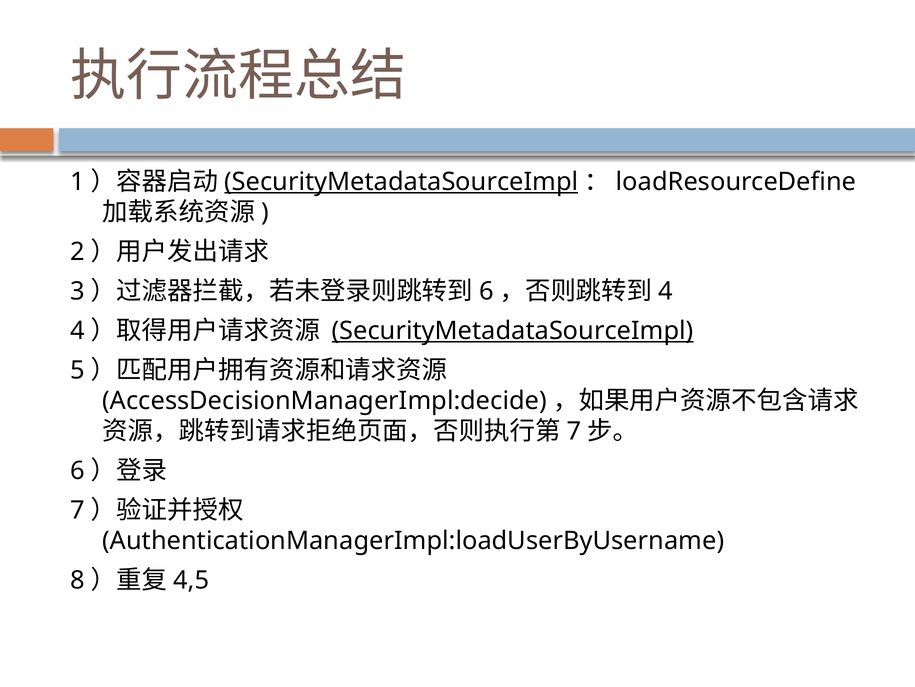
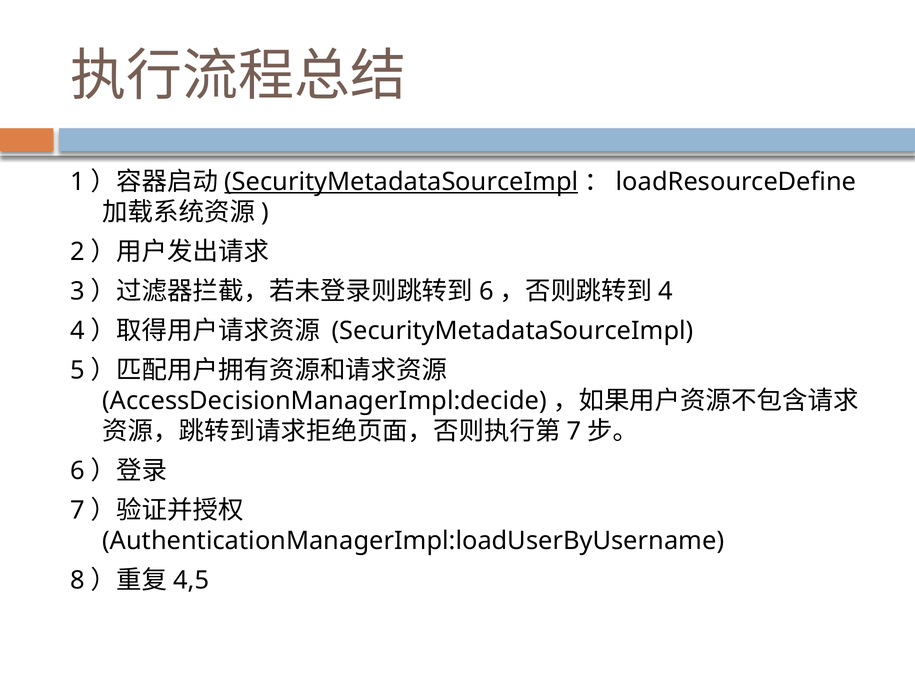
SecurityMetadataSourceImpl underline: present -> none (513, 330)
